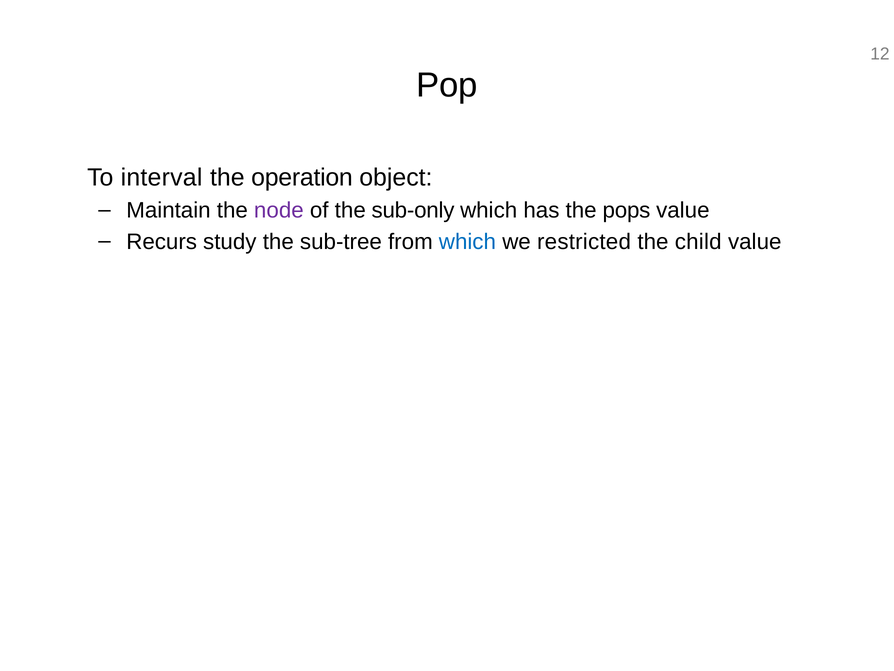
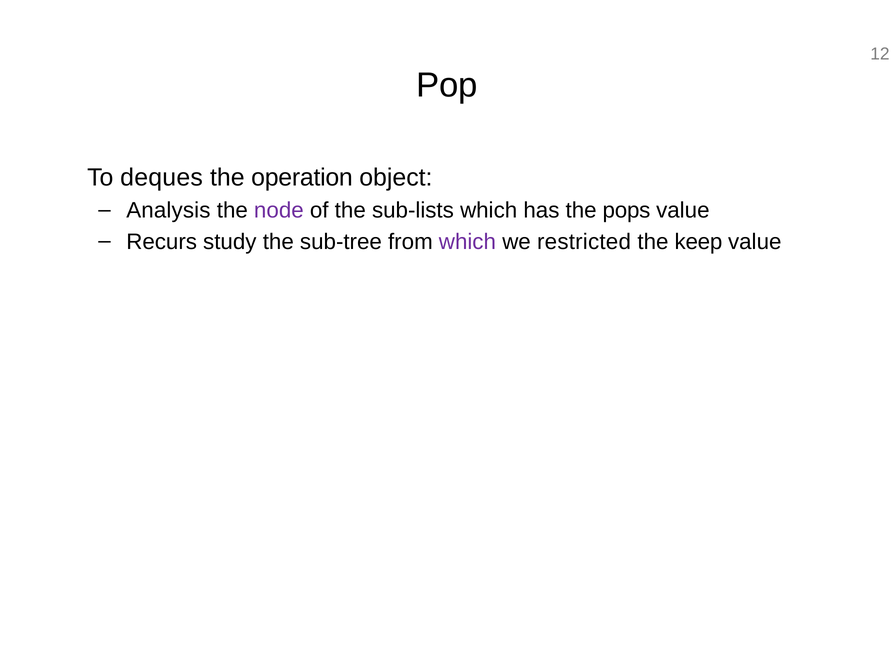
interval: interval -> deques (162, 178)
Maintain: Maintain -> Analysis (168, 210)
sub-only: sub-only -> sub-lists (413, 210)
which colour: blue -> purple (467, 241)
child: child -> keep (698, 241)
